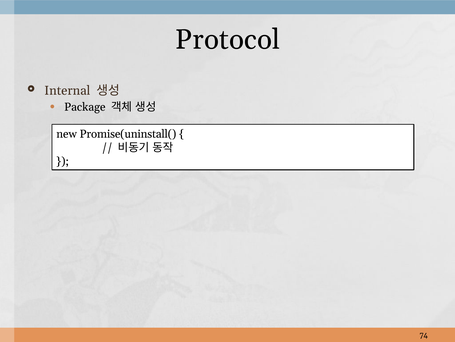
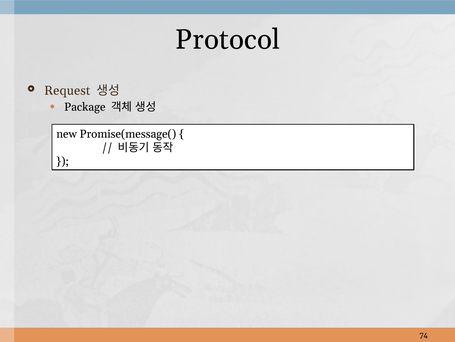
Internal: Internal -> Request (67, 90)
Promise(uninstall(: Promise(uninstall( -> Promise(message( (128, 134)
